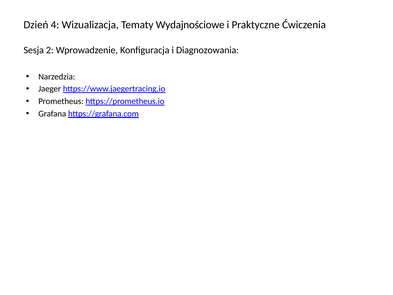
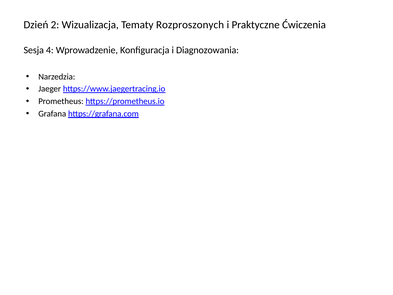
4: 4 -> 2 (55, 25)
Wydajnościowe: Wydajnościowe -> Rozproszonych (190, 25)
2: 2 -> 4 (50, 50)
